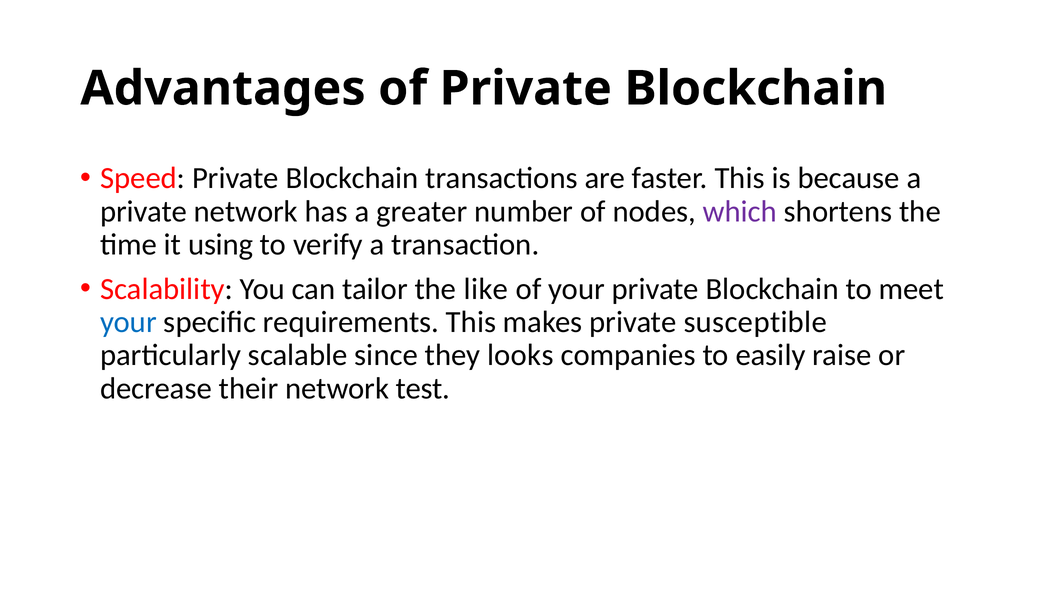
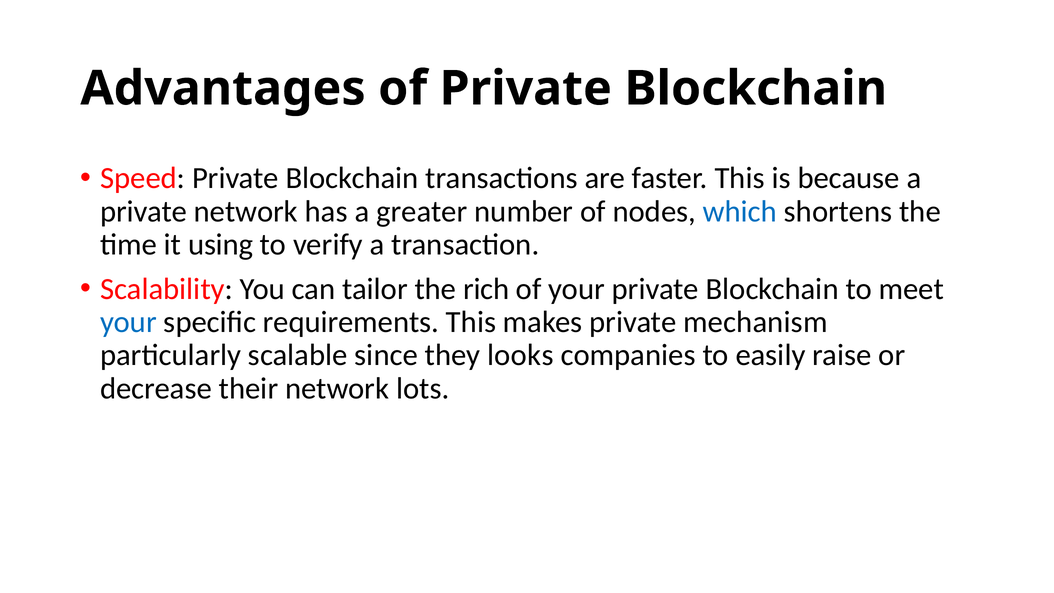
which colour: purple -> blue (740, 211)
like: like -> rich (486, 289)
susceptible: susceptible -> mechanism (755, 322)
test: test -> lots (423, 388)
